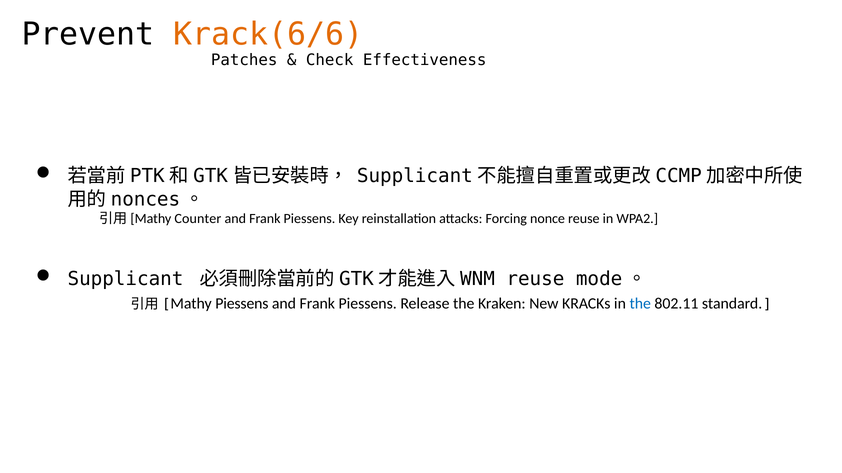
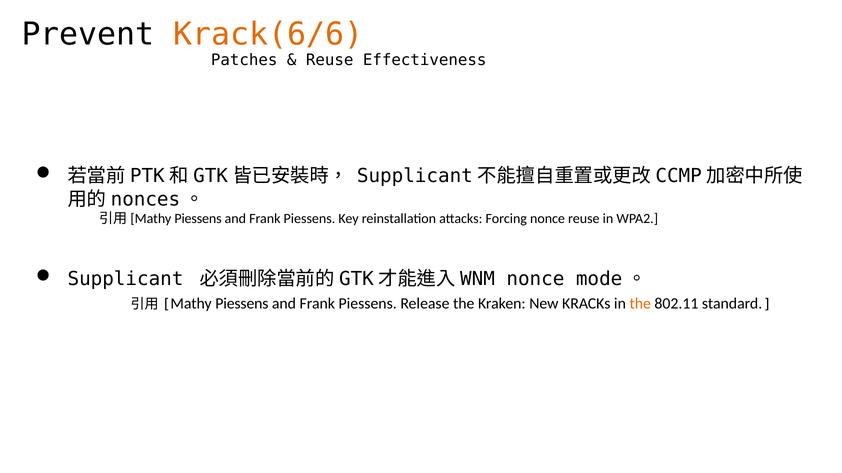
Check: Check -> Reuse (330, 60)
Counter: Counter -> Piessens (198, 219)
reuse: reuse -> nonce (535, 279)
the colour: blue -> orange (640, 304)
